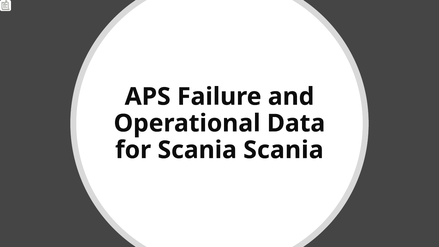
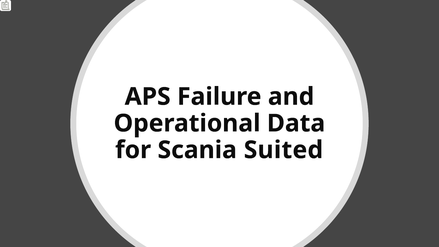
Scania Scania: Scania -> Suited (283, 150)
